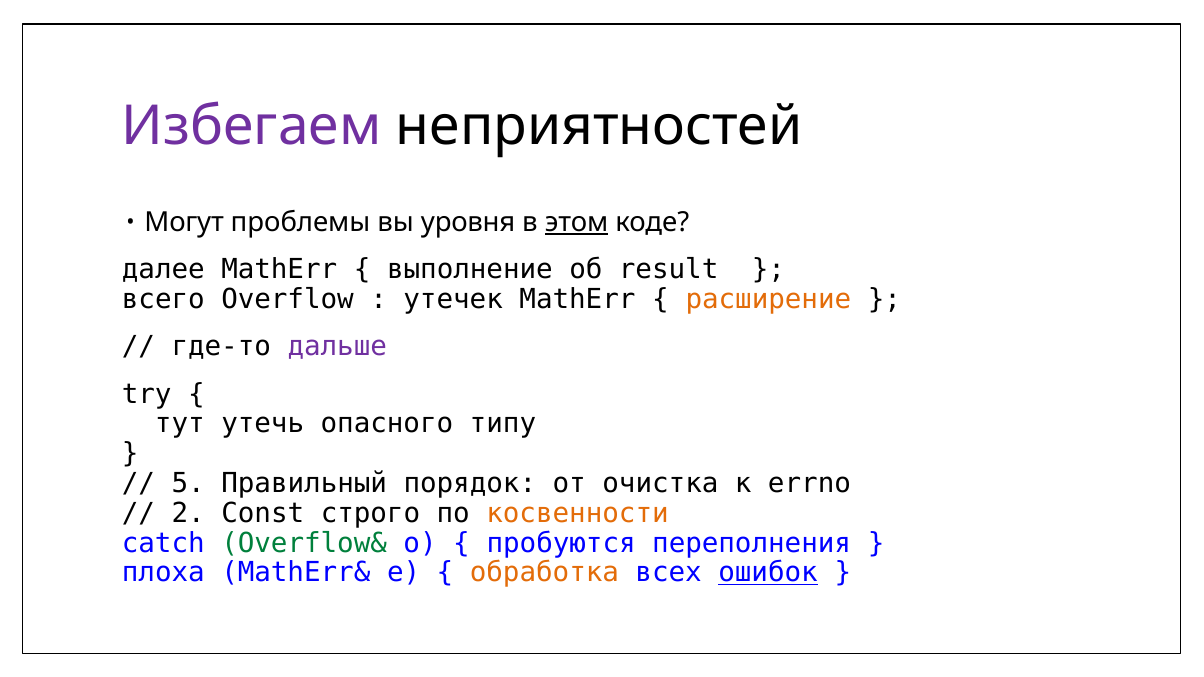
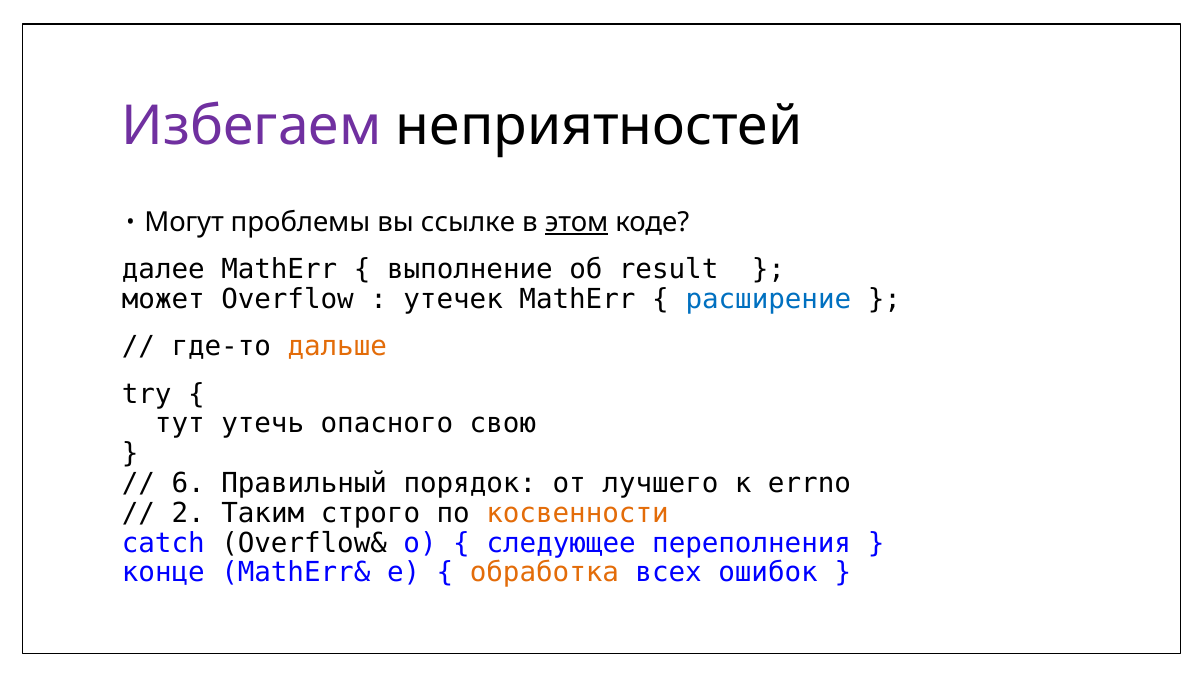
уровня: уровня -> ссылке (468, 222)
всего: всего -> может (163, 300)
расширение colour: orange -> blue (768, 300)
дальше colour: purple -> orange (337, 347)
типу: типу -> свою (503, 424)
5: 5 -> 6 (188, 484)
очистка: очистка -> лучшего (660, 484)
Const: Const -> Таким (263, 513)
Overflow& colour: green -> black (304, 543)
пробуются: пробуются -> следующее (561, 543)
плоха: плоха -> конце (163, 573)
ошибок underline: present -> none (768, 573)
